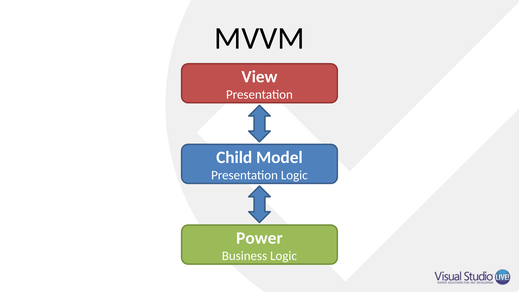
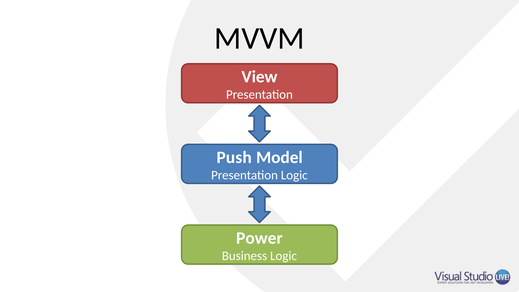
Child: Child -> Push (234, 157)
